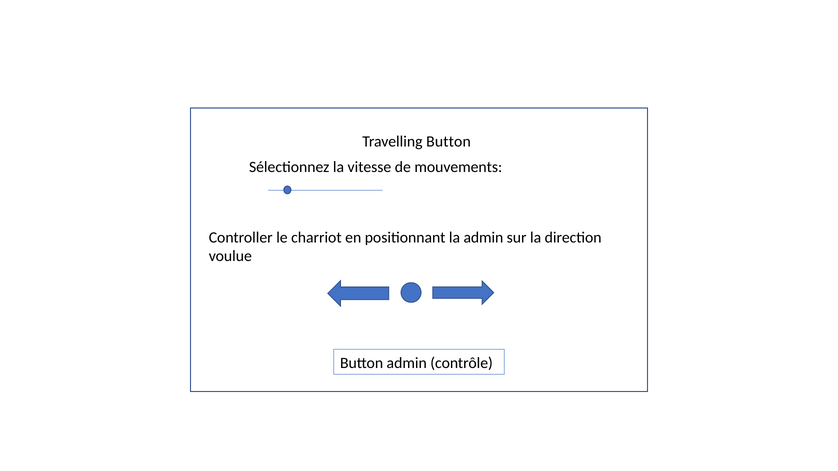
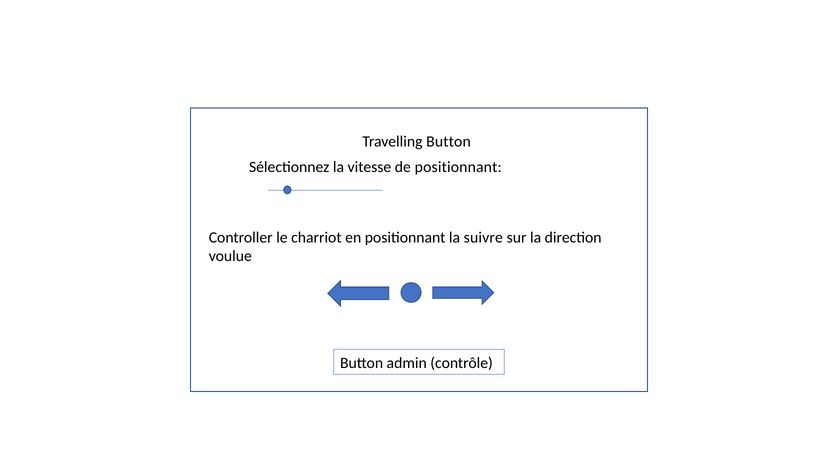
de mouvements: mouvements -> positionnant (458, 167)
la admin: admin -> suivre (483, 238)
